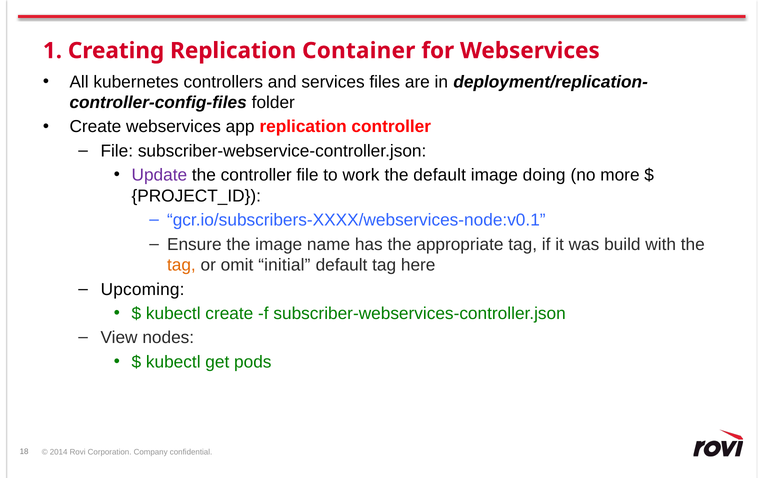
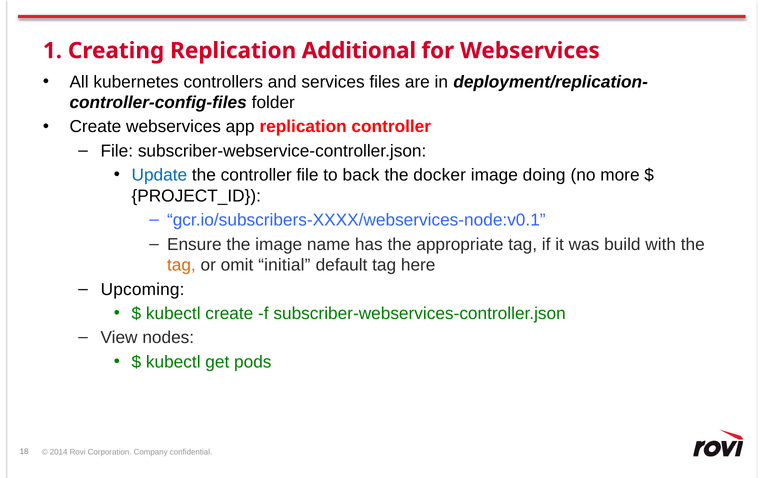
Container: Container -> Additional (359, 51)
Update colour: purple -> blue (159, 175)
work: work -> back (361, 175)
the default: default -> docker (440, 175)
